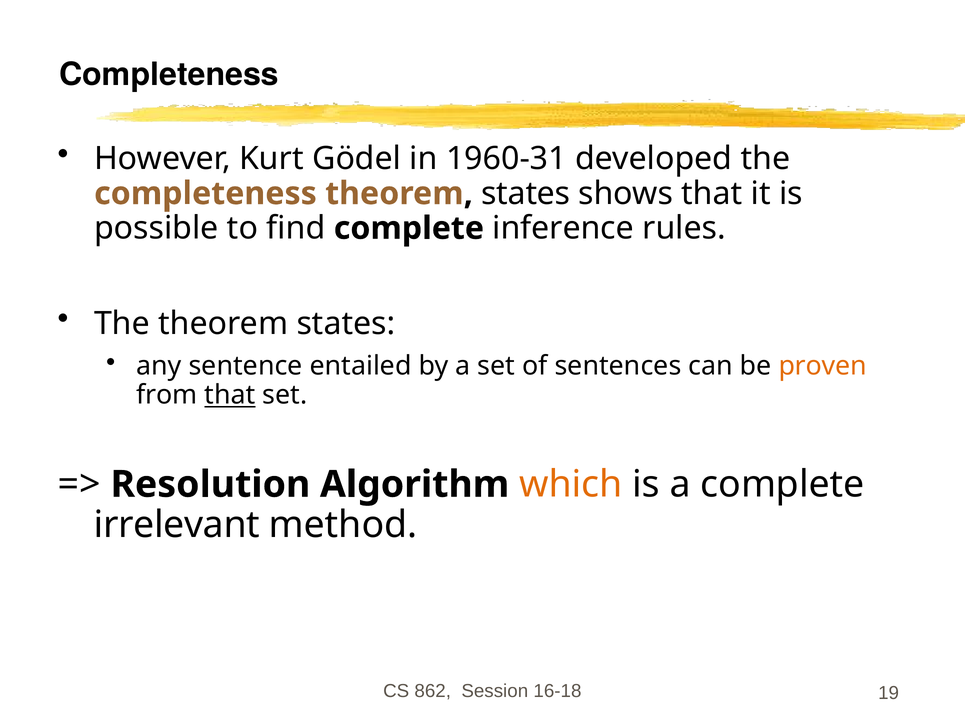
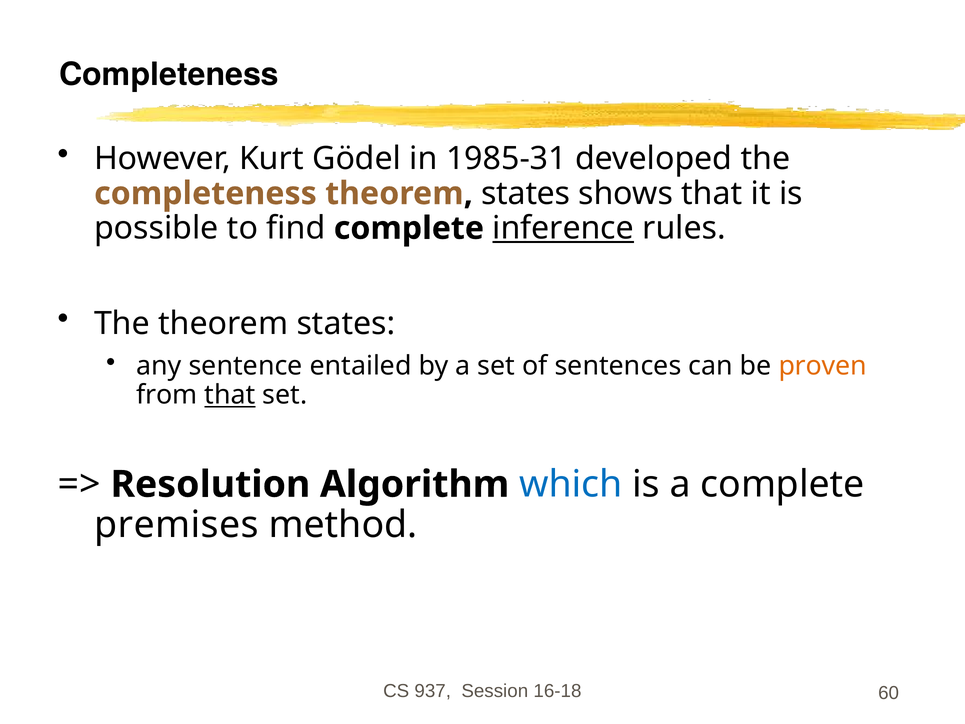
1960-31: 1960-31 -> 1985-31 (506, 159)
inference underline: none -> present (563, 228)
which colour: orange -> blue (571, 484)
irrelevant: irrelevant -> premises (176, 525)
862: 862 -> 937 (433, 691)
19: 19 -> 60 (889, 693)
